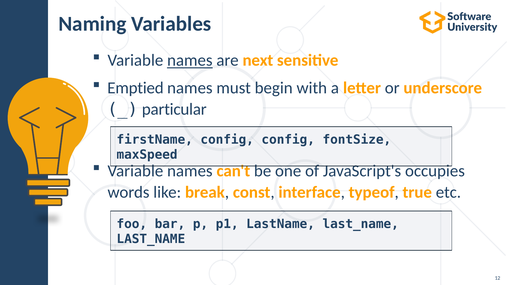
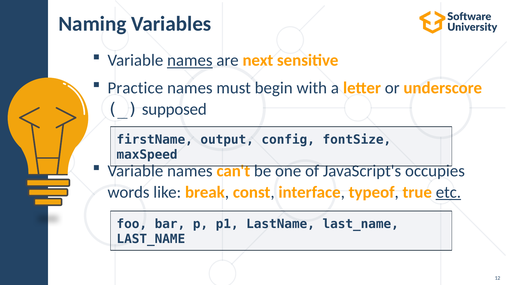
Emptied: Emptied -> Practice (135, 88)
particular: particular -> supposed (174, 109)
firstName config: config -> output (227, 140)
etc underline: none -> present (448, 192)
